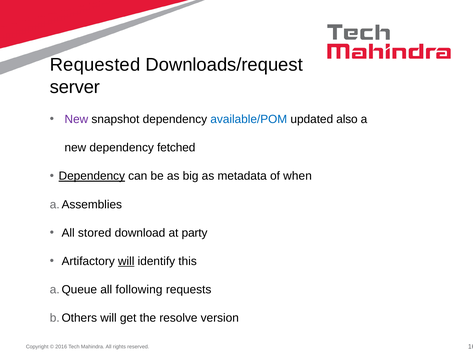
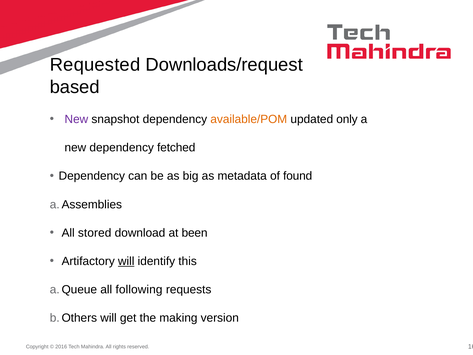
server: server -> based (75, 87)
available/POM colour: blue -> orange (249, 119)
also: also -> only (347, 119)
Dependency underline: present -> none (92, 176)
when: when -> found (298, 176)
party: party -> been (195, 233)
resolve: resolve -> making (178, 318)
